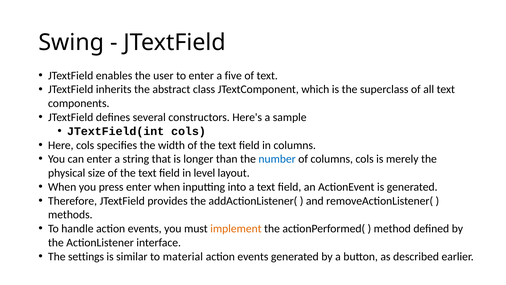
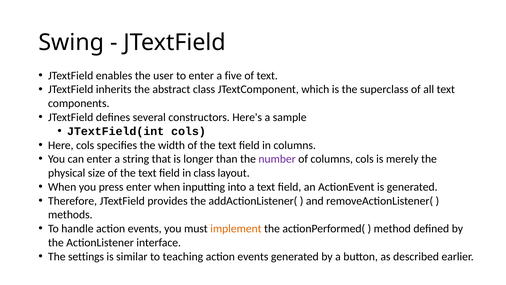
number colour: blue -> purple (277, 159)
in level: level -> class (204, 173)
material: material -> teaching (183, 256)
